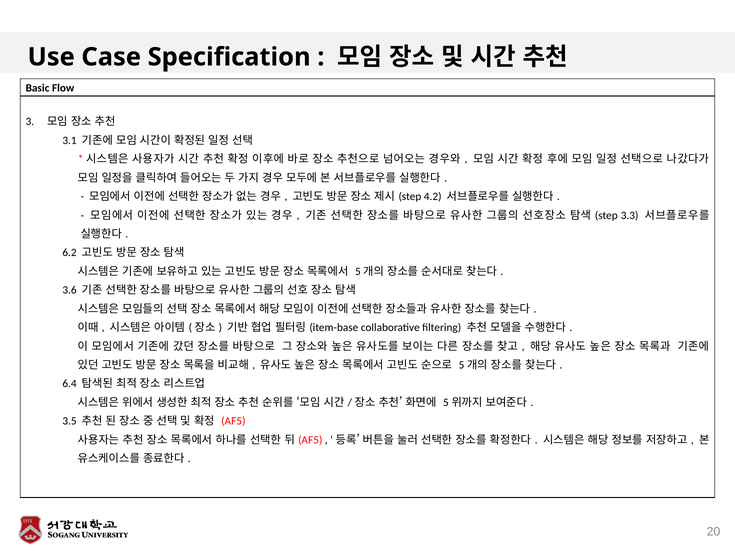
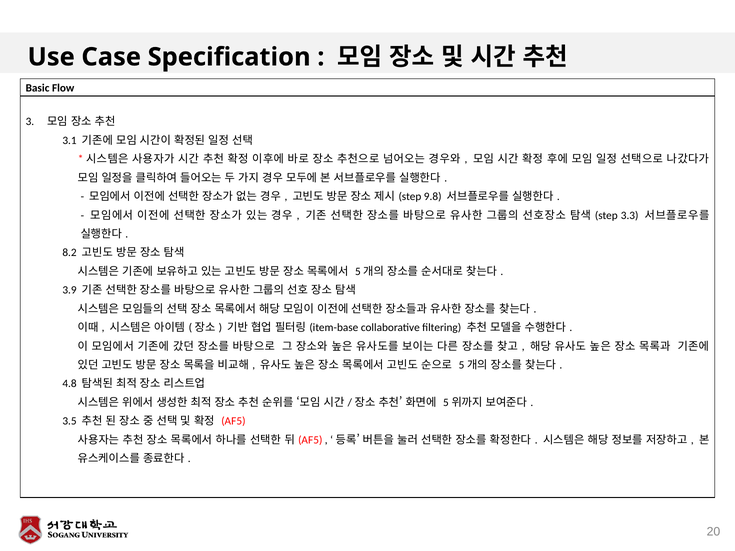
4.2: 4.2 -> 9.8 (433, 197)
6.2: 6.2 -> 8.2 (70, 253)
3.6: 3.6 -> 3.9 (70, 290)
6.4: 6.4 -> 4.8 (70, 384)
